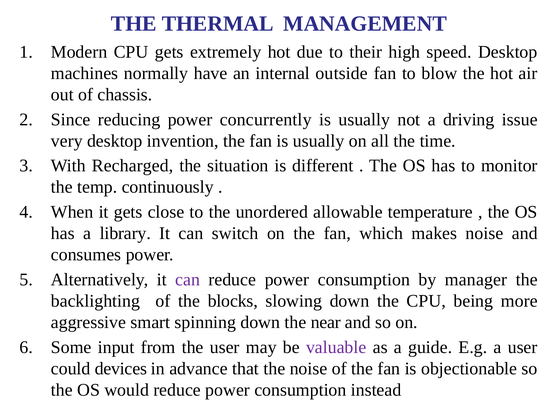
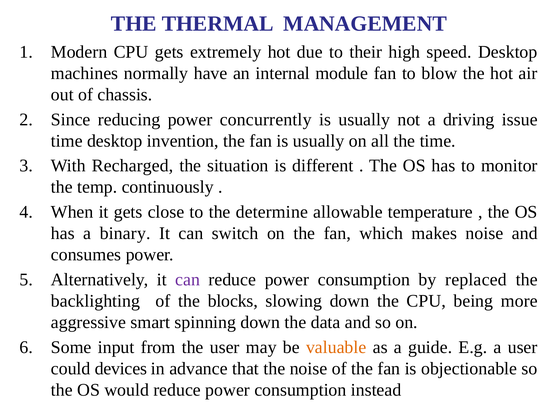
outside: outside -> module (342, 73)
very: very -> time (67, 141)
unordered: unordered -> determine (272, 212)
library: library -> binary (125, 234)
manager: manager -> replaced (476, 280)
near: near -> data (326, 323)
valuable colour: purple -> orange (336, 348)
